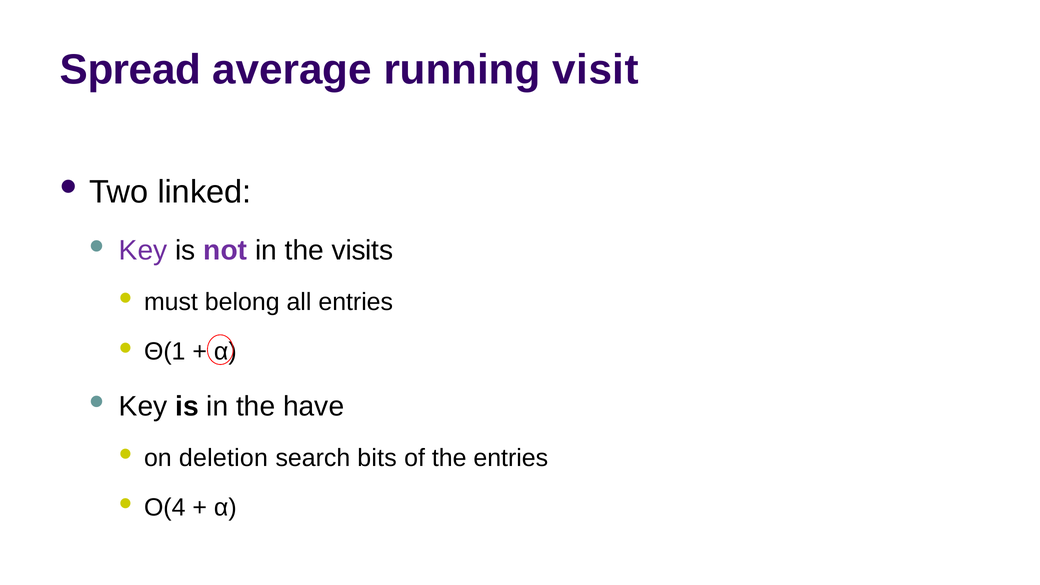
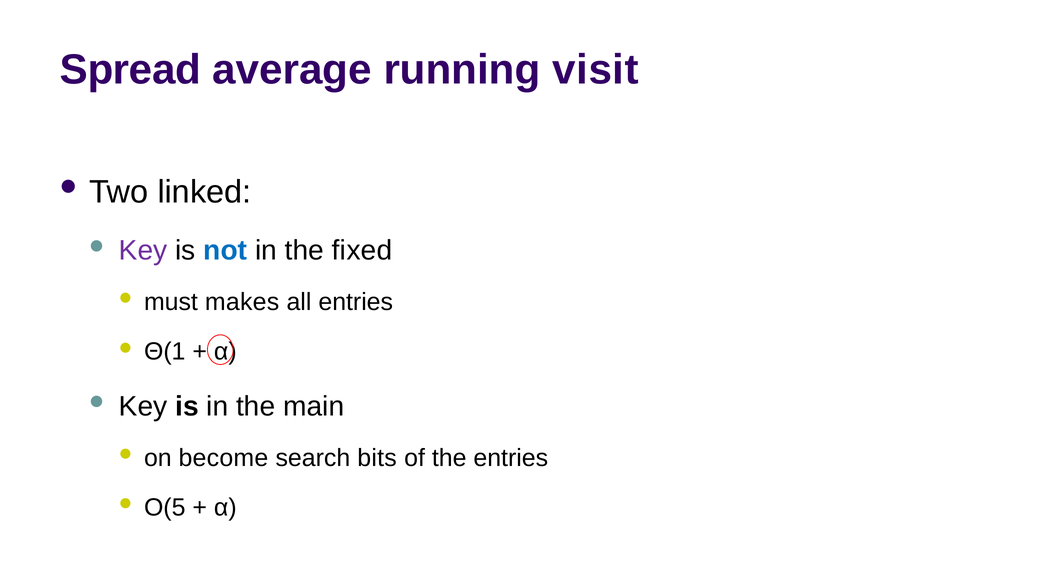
not colour: purple -> blue (225, 250)
visits: visits -> fixed (362, 250)
belong: belong -> makes (242, 302)
have: have -> main (314, 406)
deletion: deletion -> become (223, 458)
O(4: O(4 -> O(5 (165, 508)
